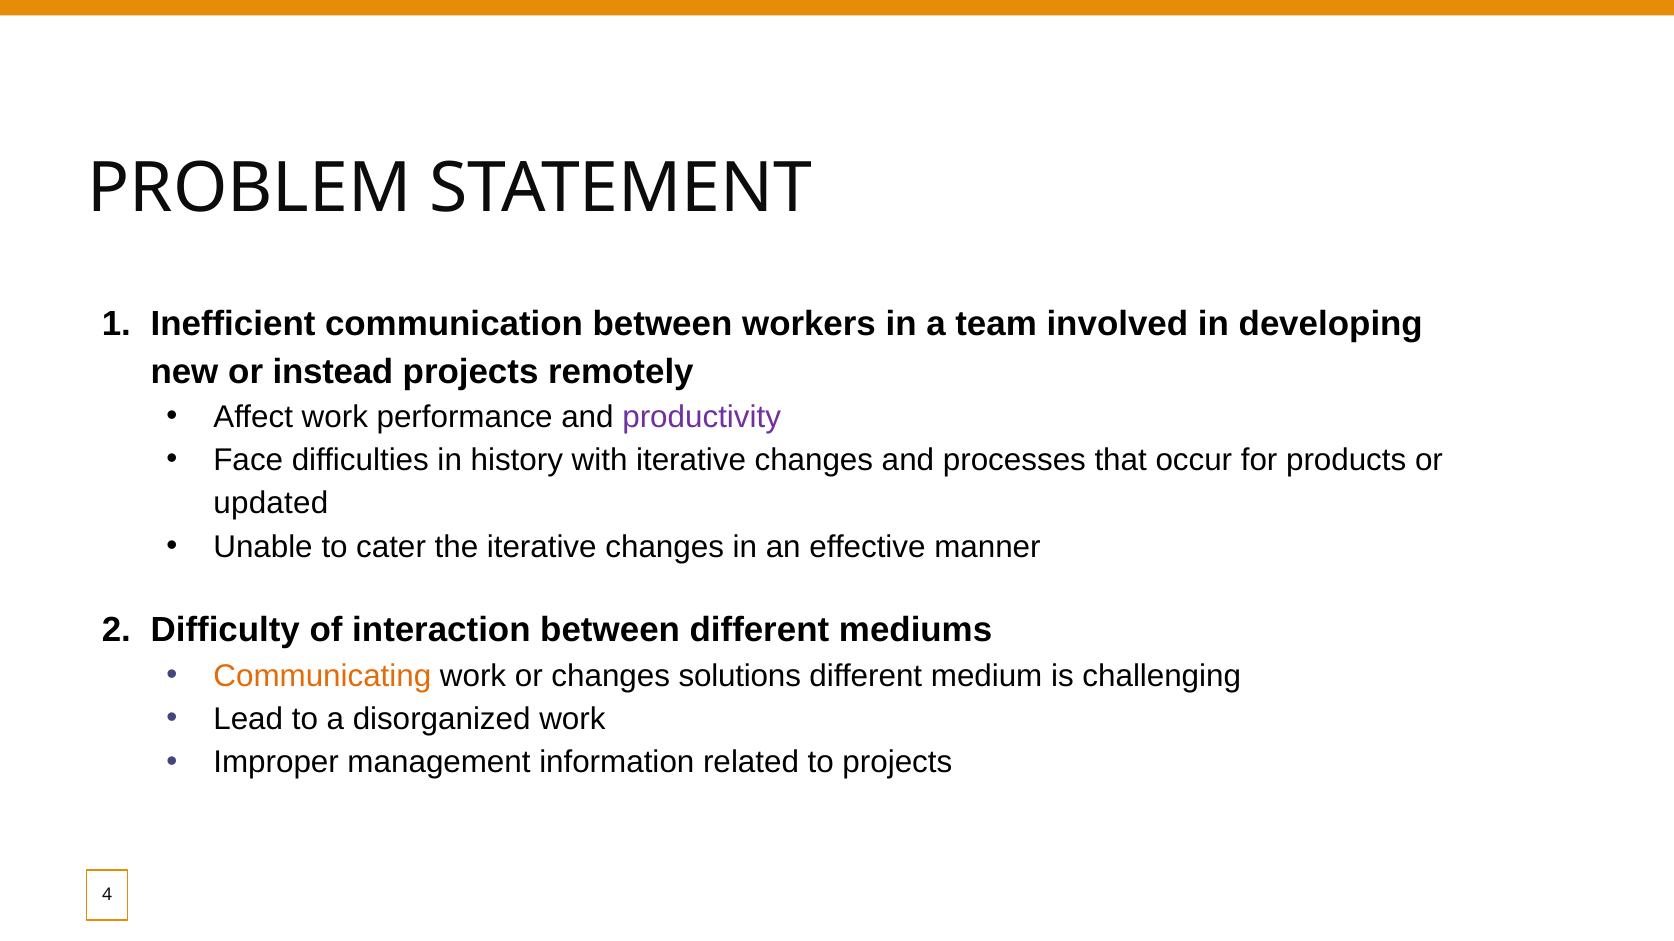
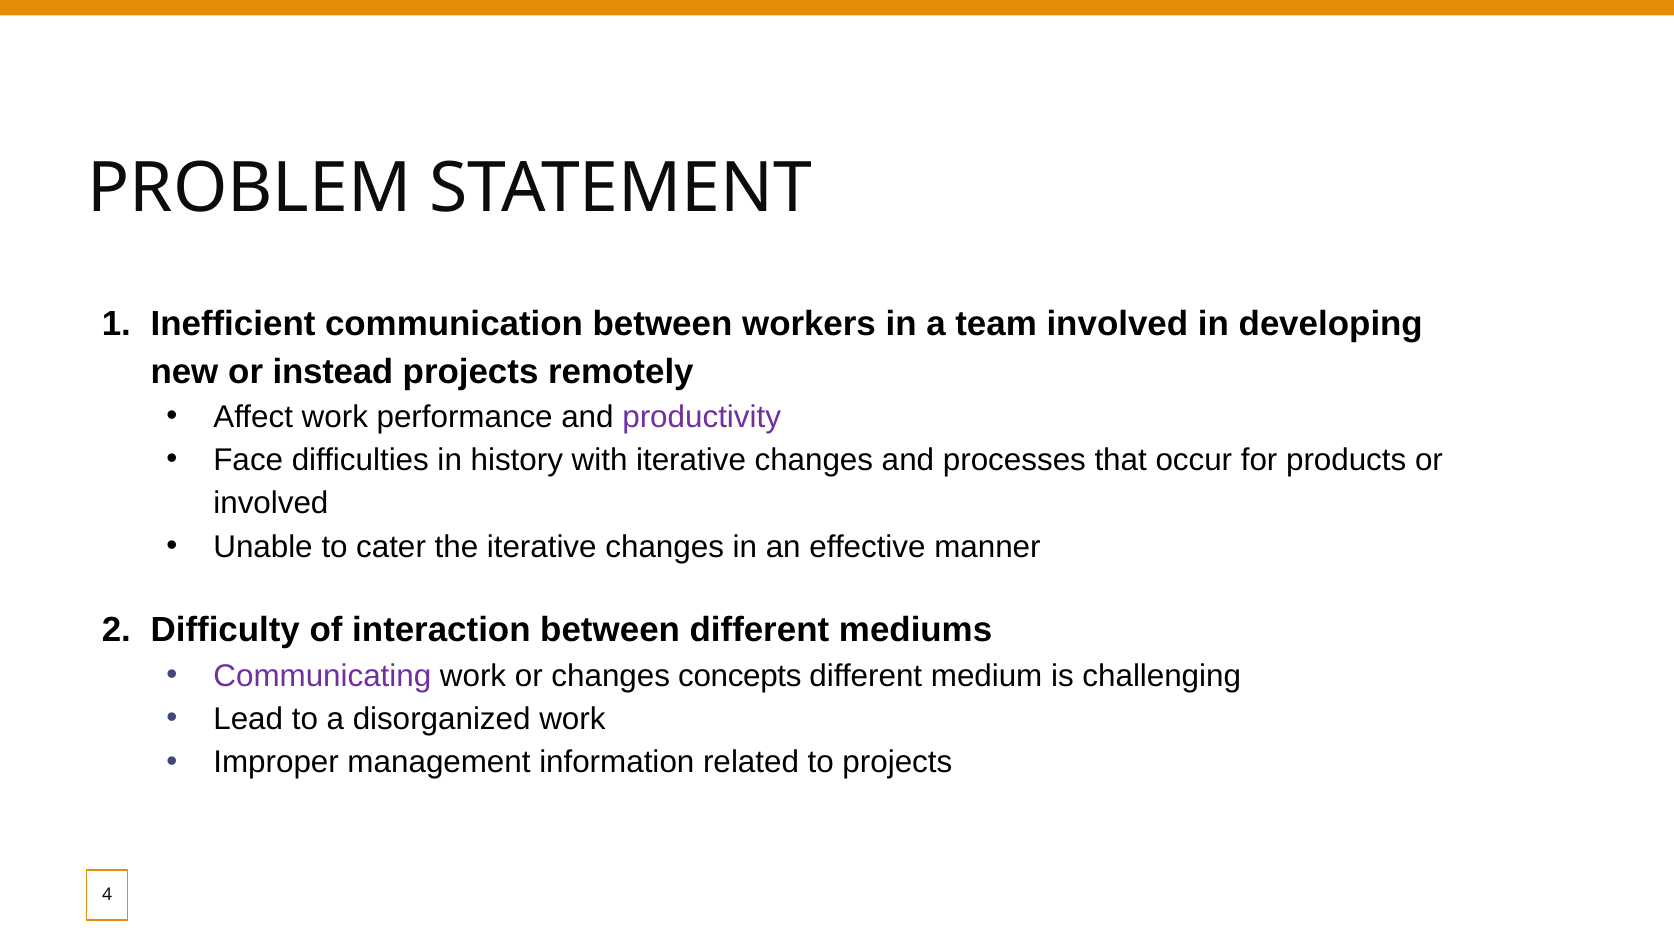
updated: updated -> involved (271, 504)
Communicating colour: orange -> purple (322, 676)
solutions: solutions -> concepts (740, 676)
